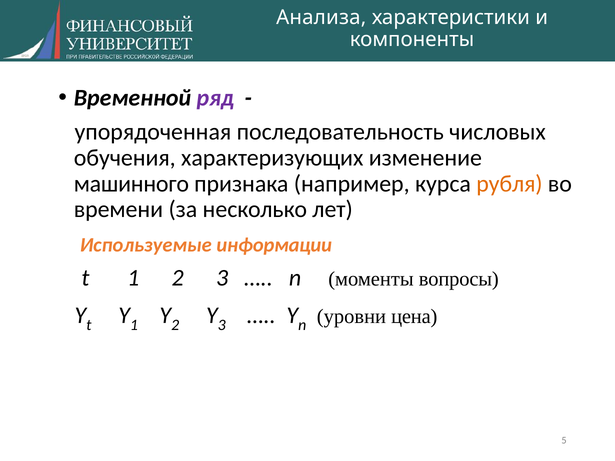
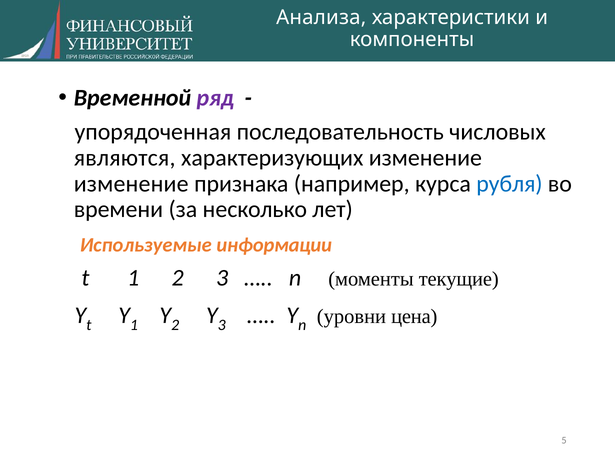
обучения: обучения -> являются (125, 158)
машинного: машинного -> изменение (131, 184)
рубля colour: orange -> blue (509, 184)
вопросы: вопросы -> текущие (459, 279)
